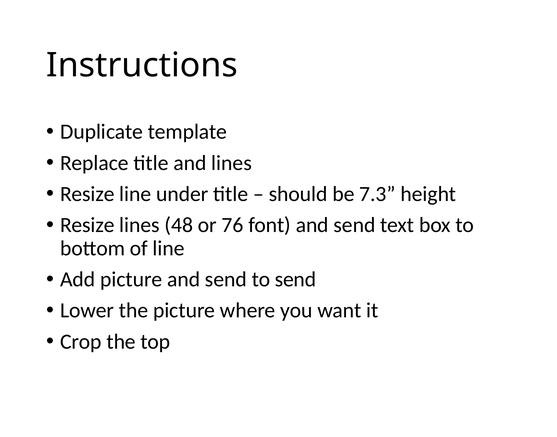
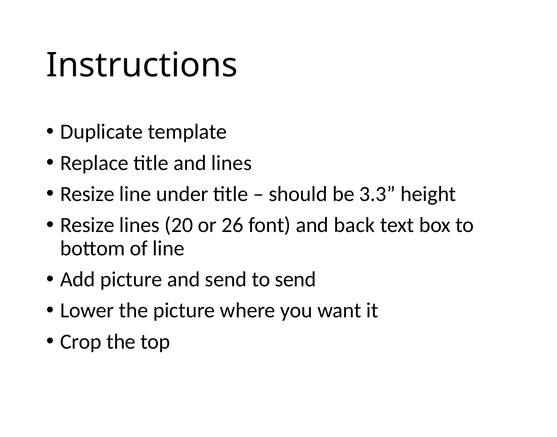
7.3: 7.3 -> 3.3 (377, 194)
48: 48 -> 20 (179, 225)
76: 76 -> 26 (233, 225)
font and send: send -> back (354, 225)
